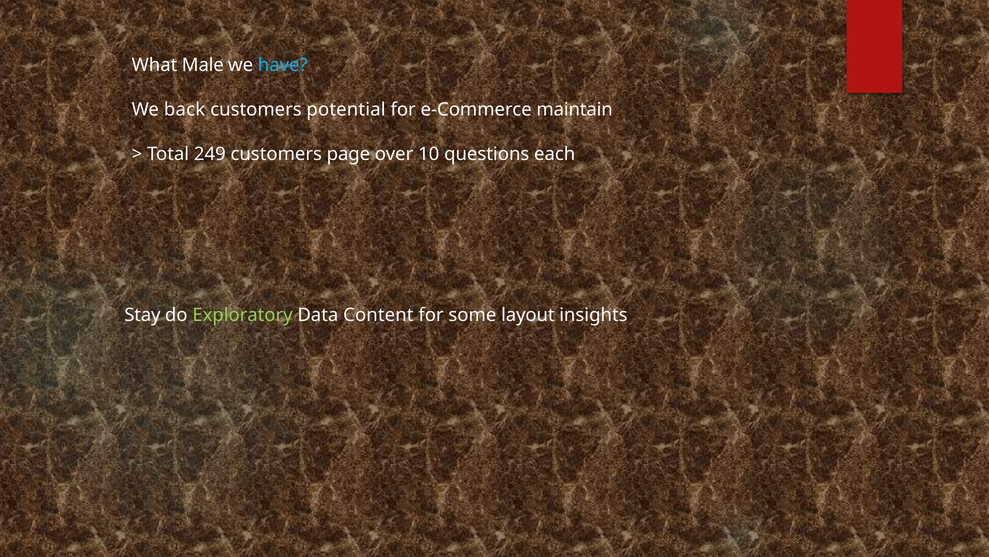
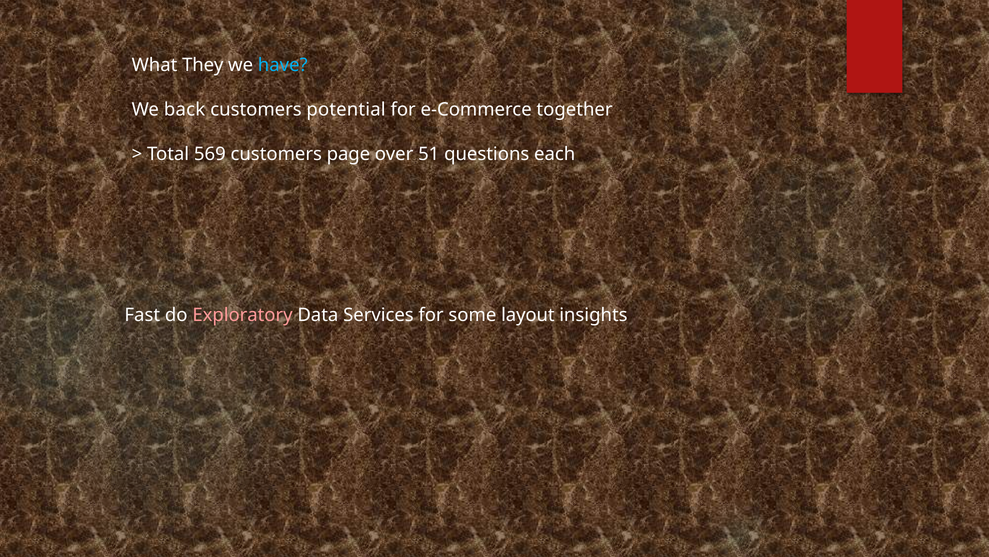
Male: Male -> They (203, 65)
maintain: maintain -> together (575, 109)
249: 249 -> 569 (210, 154)
10: 10 -> 51 (429, 154)
Stay: Stay -> Fast (142, 315)
Exploratory colour: light green -> pink (242, 315)
Content: Content -> Services (378, 315)
